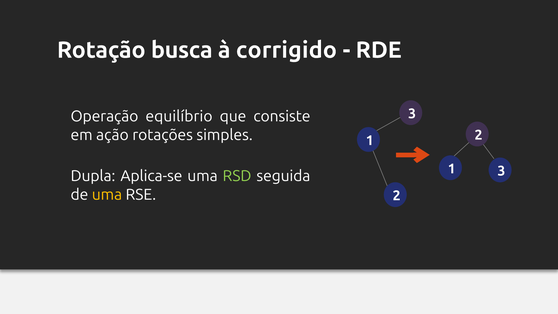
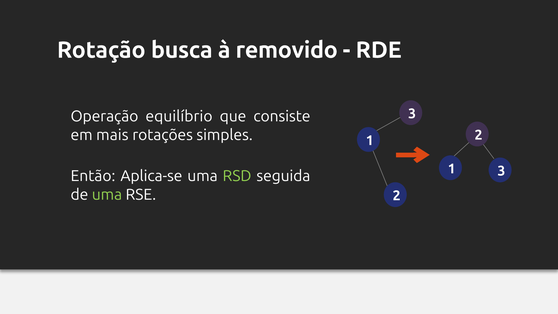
corrigido: corrigido -> removido (287, 50)
ação: ação -> mais (112, 135)
Dupla: Dupla -> Então (93, 176)
uma colour: yellow -> light green (107, 195)
